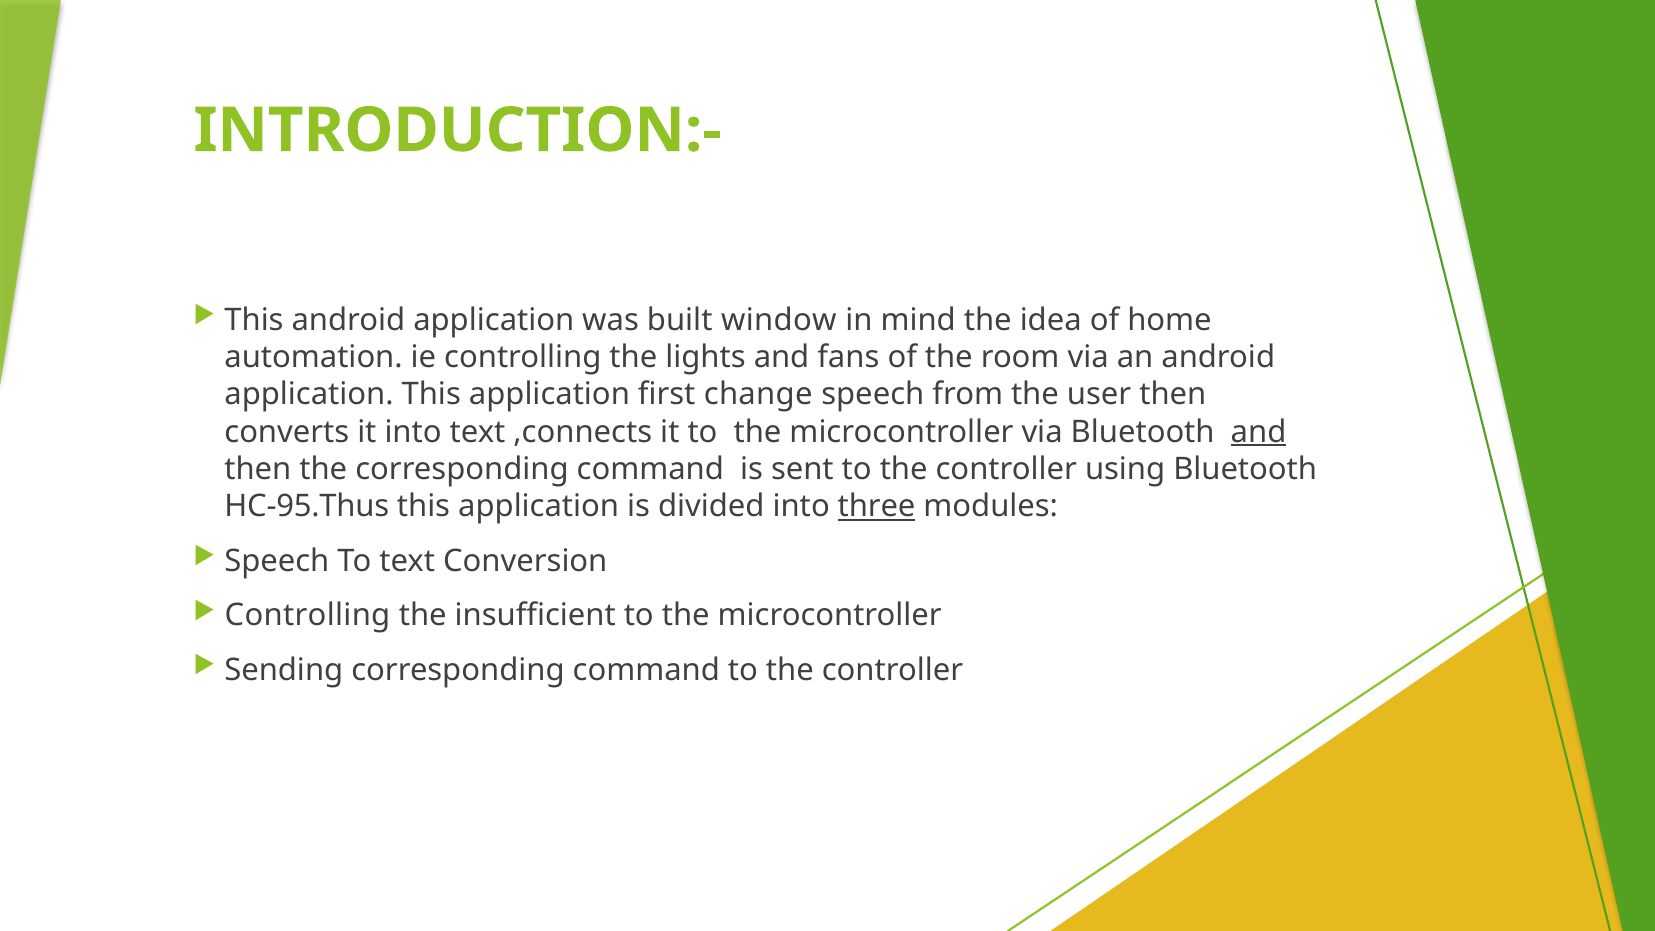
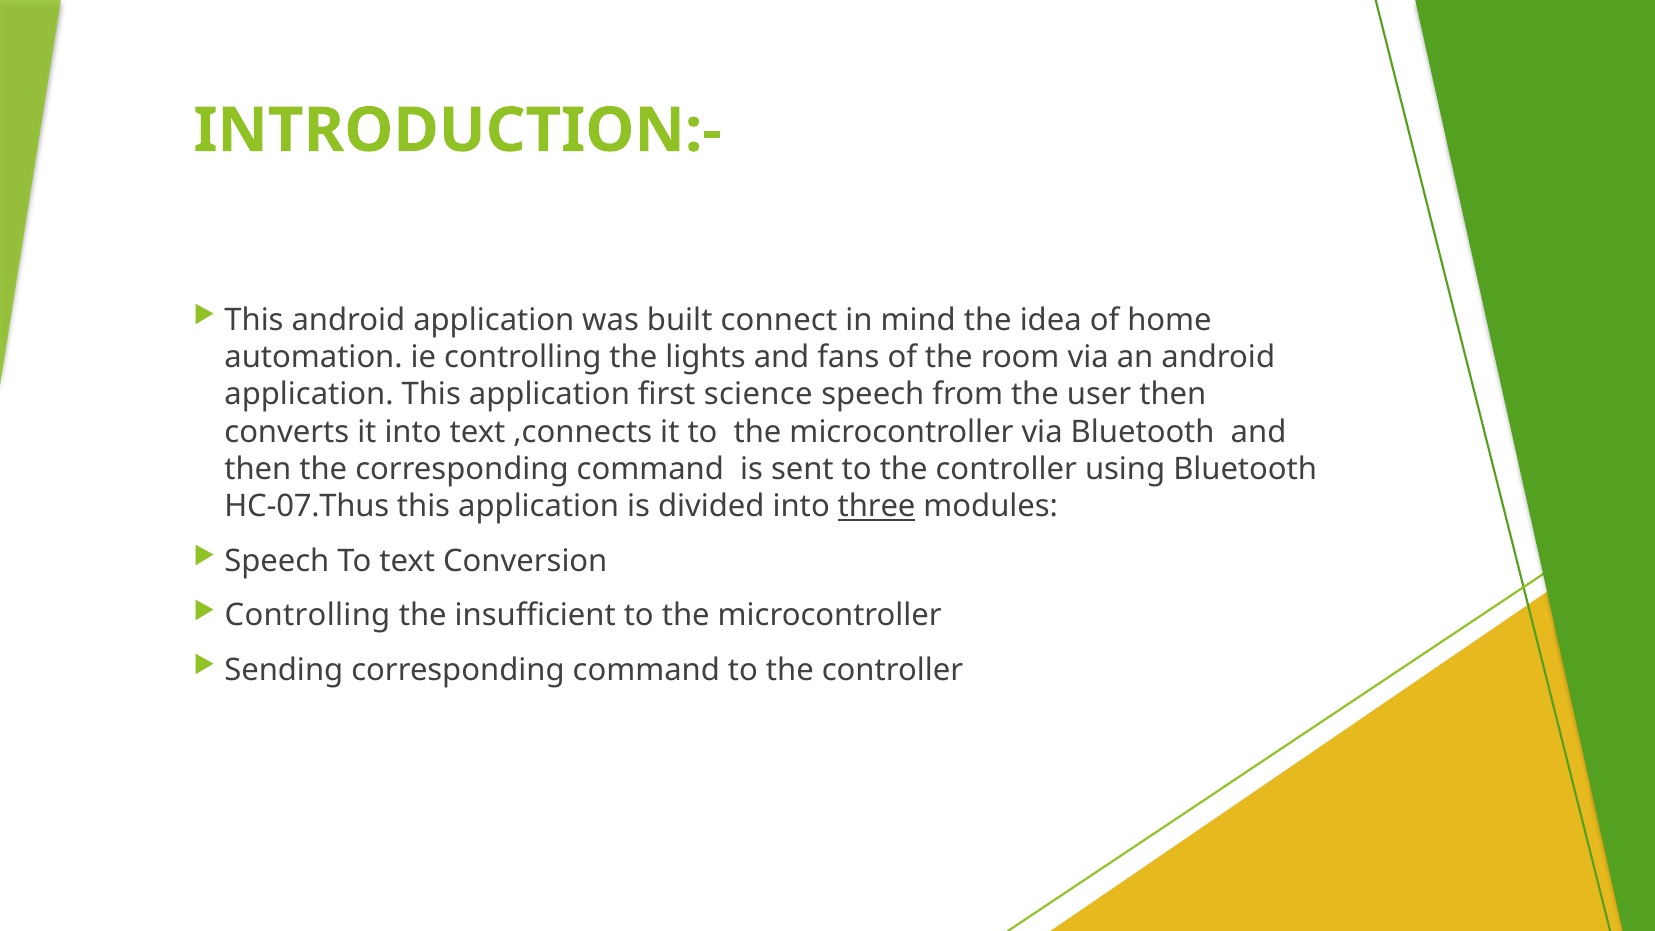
window: window -> connect (779, 320)
change: change -> science (758, 395)
and underline: present -> none (1259, 432)
HC-95.Thus: HC-95.Thus -> HC-07.Thus (307, 506)
